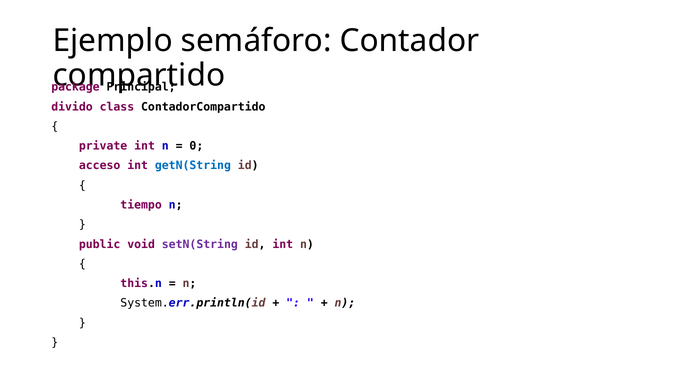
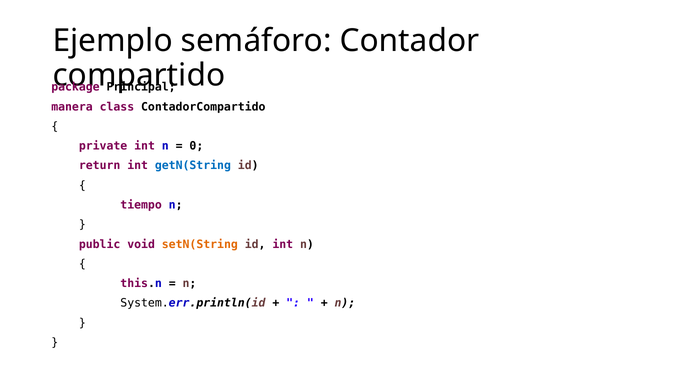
divido: divido -> manera (72, 107)
acceso: acceso -> return (100, 166)
setN(String colour: purple -> orange (200, 244)
